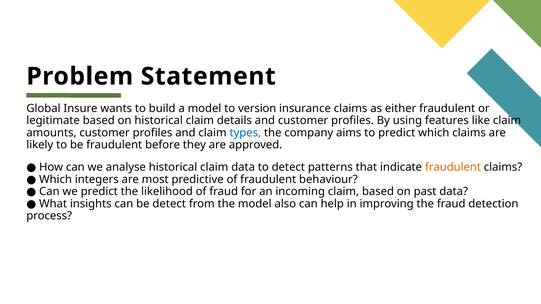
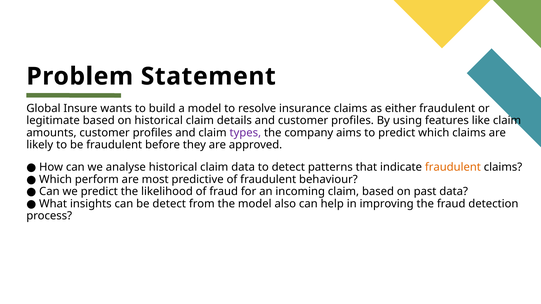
version: version -> resolve (257, 109)
types colour: blue -> purple (245, 133)
integers: integers -> perform (97, 180)
